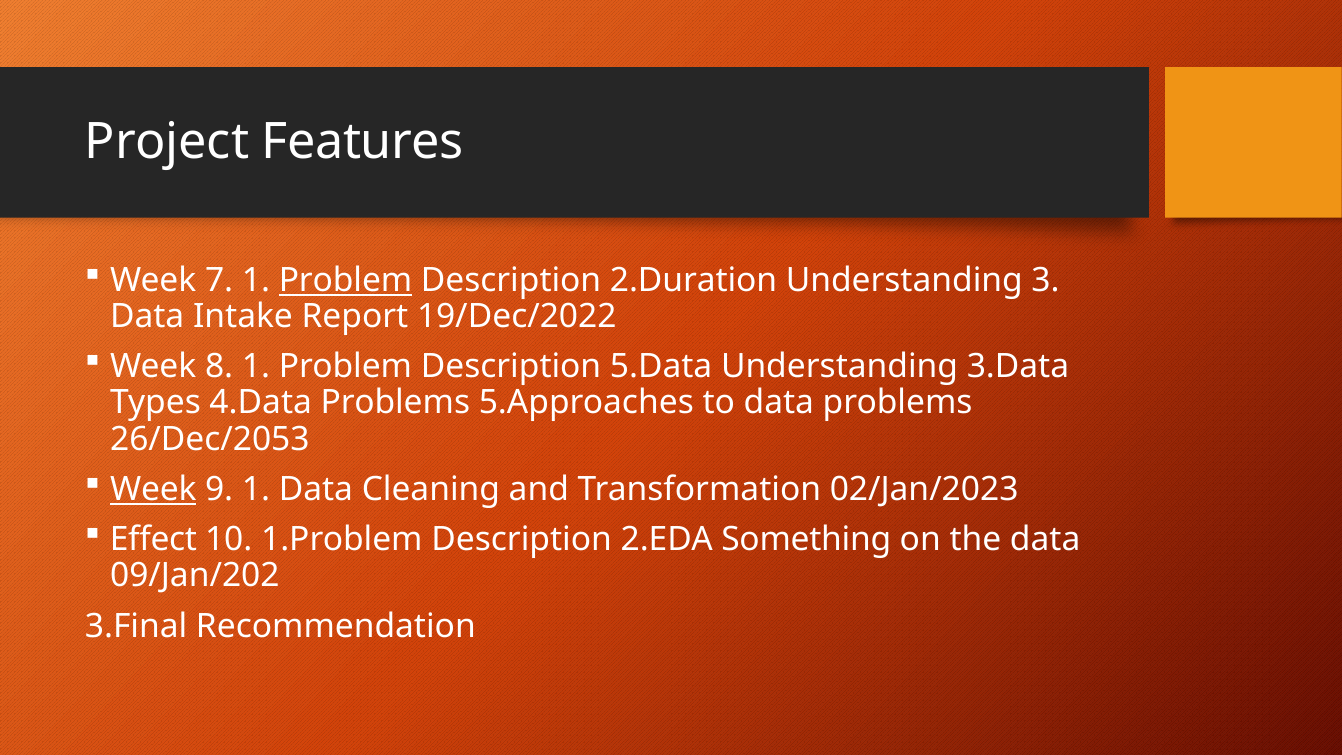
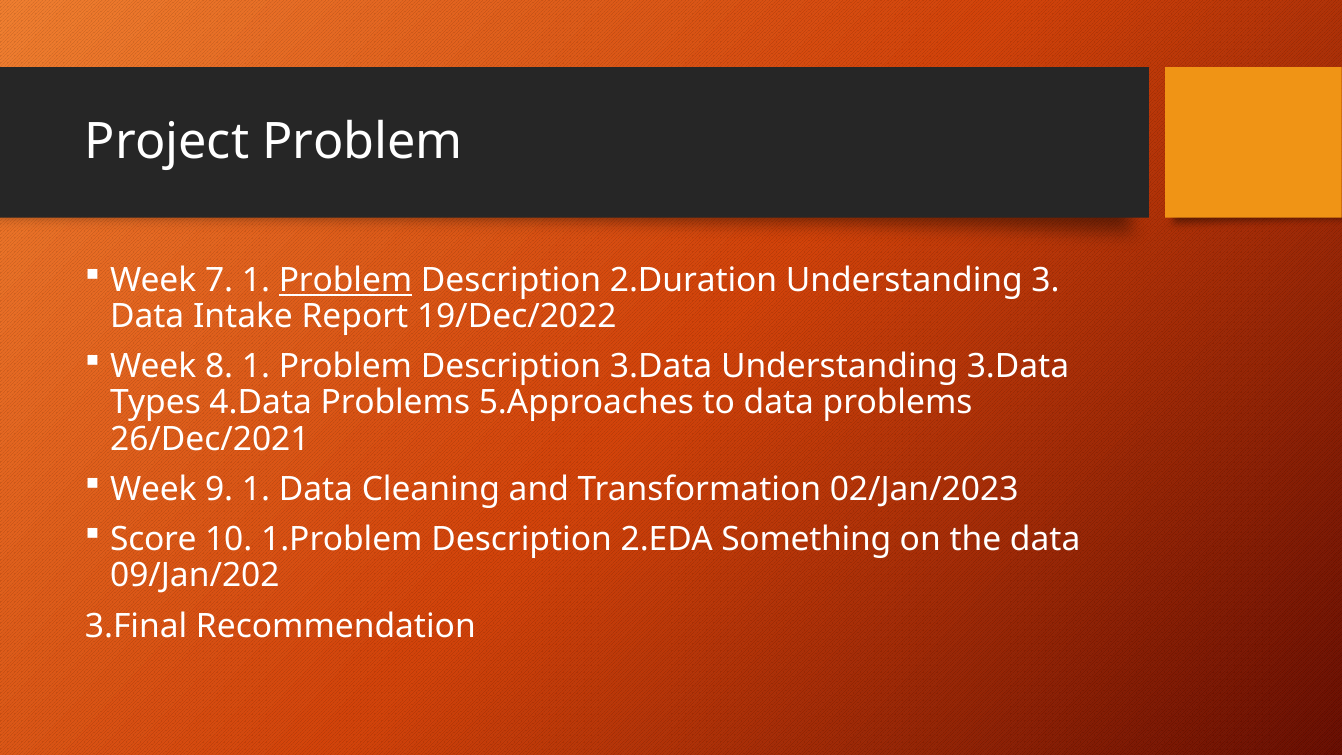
Project Features: Features -> Problem (362, 142)
Description 5.Data: 5.Data -> 3.Data (661, 367)
26/Dec/2053: 26/Dec/2053 -> 26/Dec/2021 (210, 439)
Week underline: present -> none (153, 489)
Effect: Effect -> Score (153, 539)
